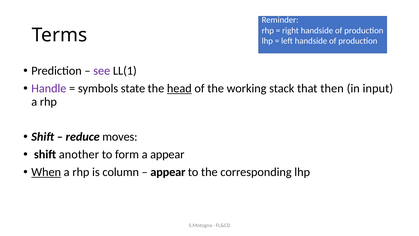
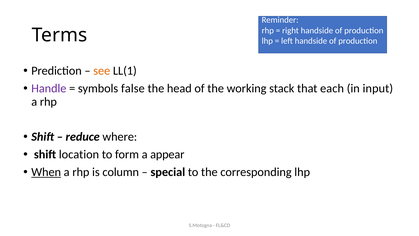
see colour: purple -> orange (102, 71)
state: state -> false (133, 88)
head underline: present -> none (179, 88)
then: then -> each (332, 88)
moves: moves -> where (120, 137)
another: another -> location (79, 154)
appear: appear -> special (168, 172)
